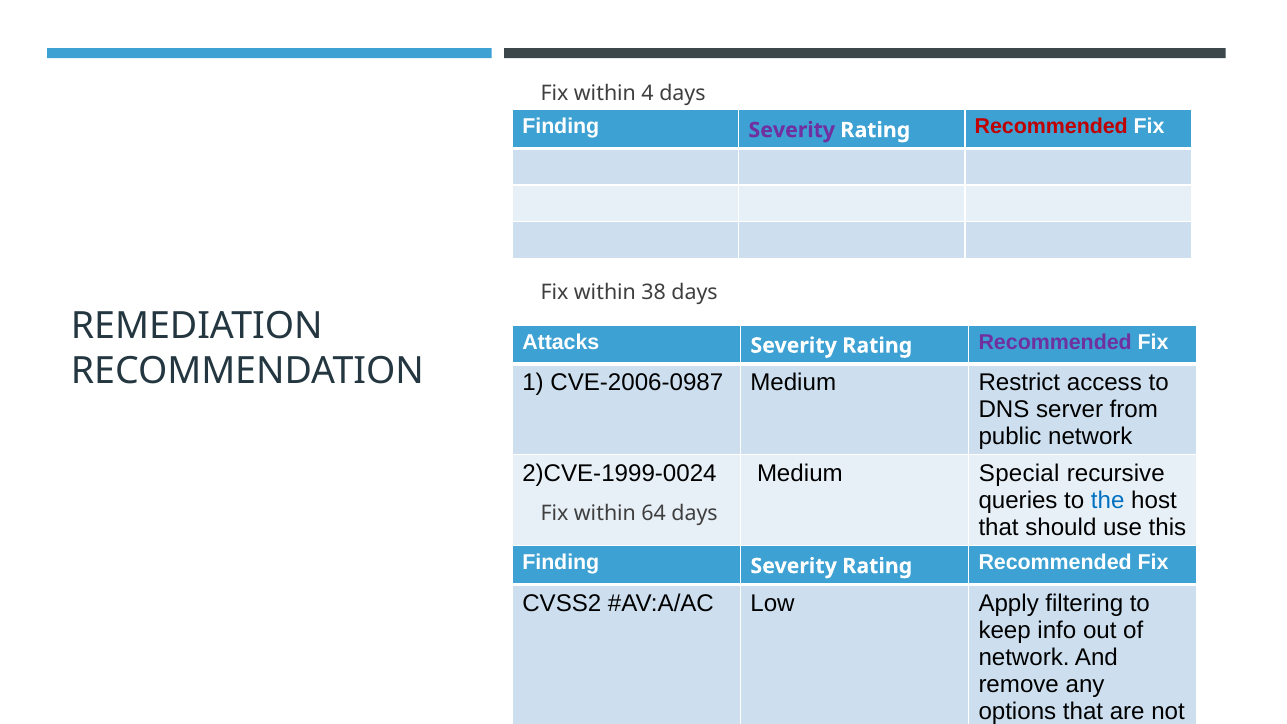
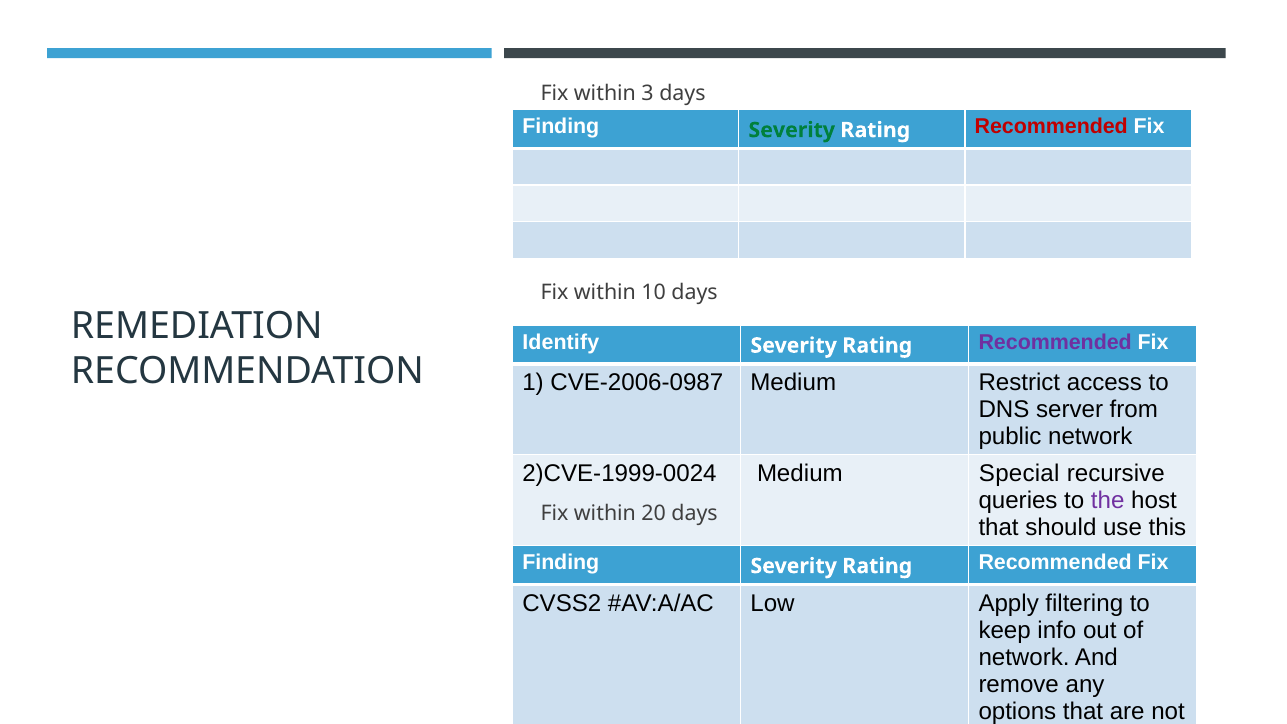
4: 4 -> 3 (648, 93)
Severity colour: purple -> green (792, 130)
38: 38 -> 10 (654, 293)
Attacks: Attacks -> Identify (561, 342)
the colour: blue -> purple (1108, 501)
64: 64 -> 20 (654, 513)
